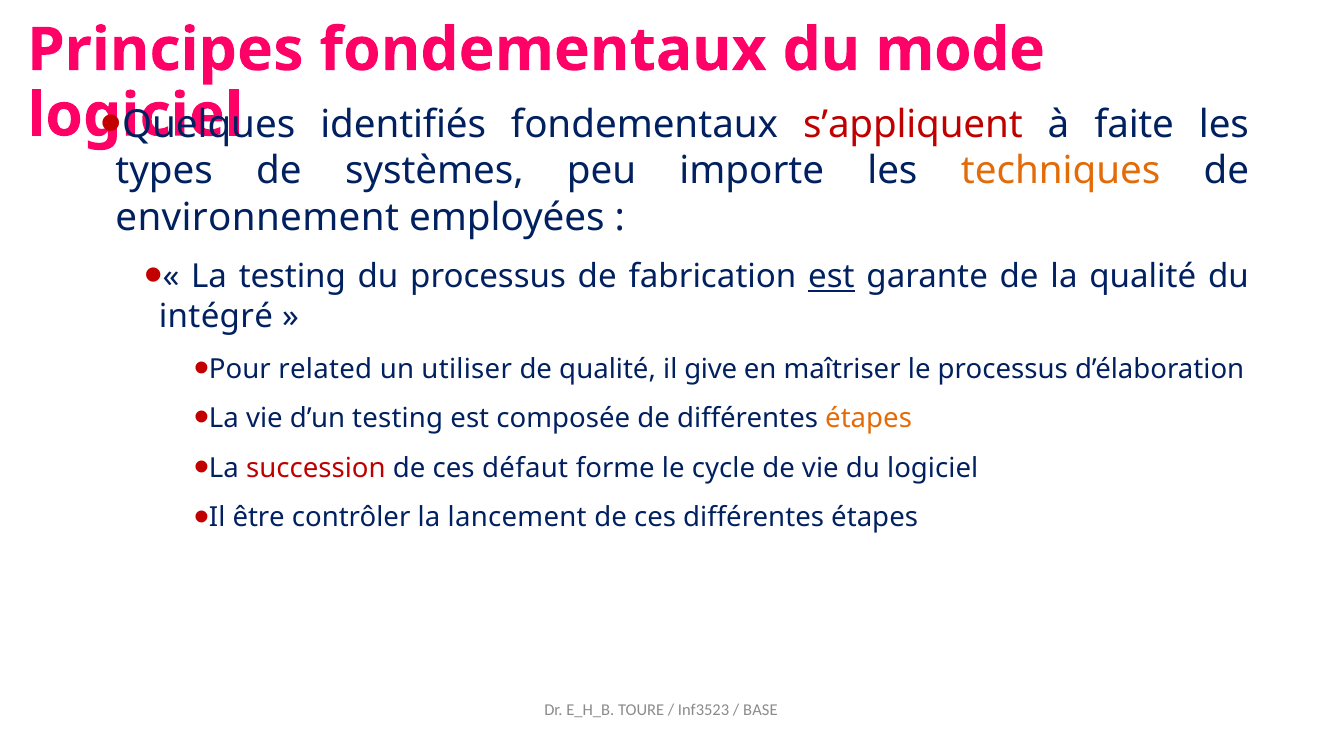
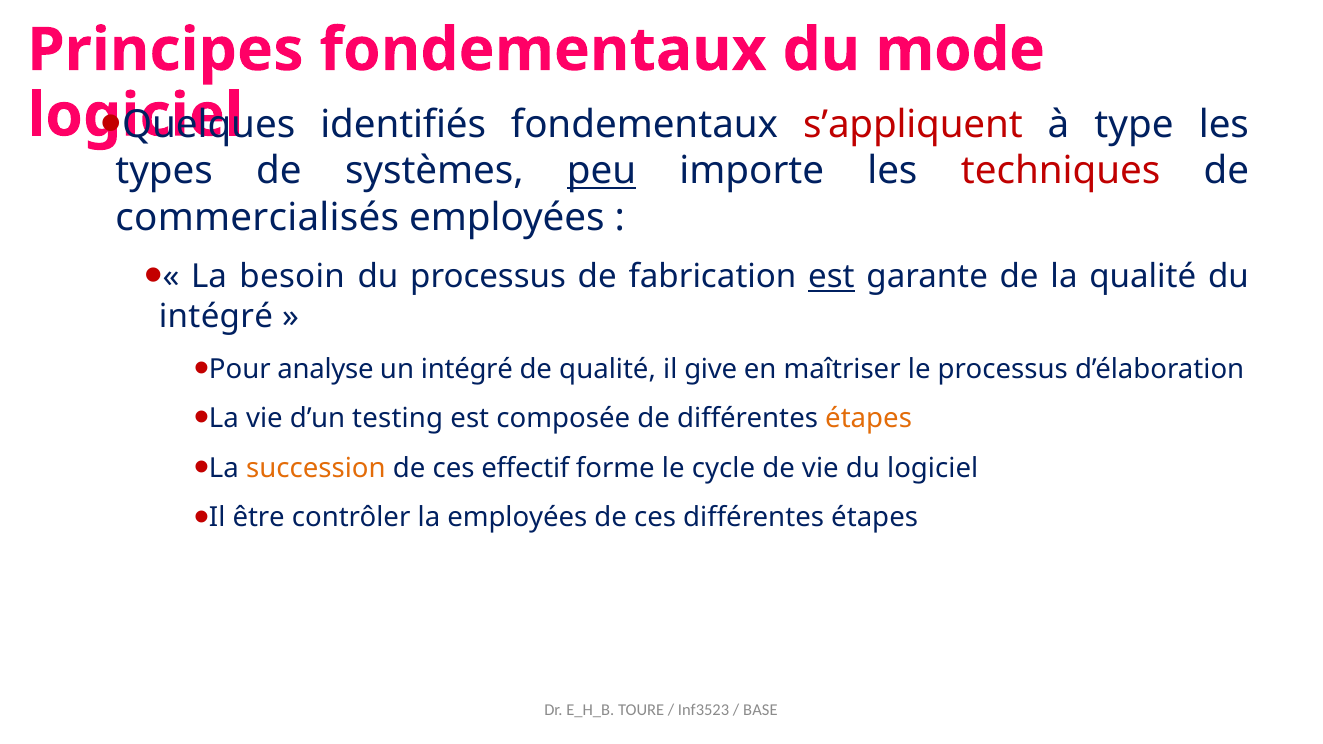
faite: faite -> type (1134, 125)
peu underline: none -> present (602, 171)
techniques colour: orange -> red (1061, 171)
environnement: environnement -> commercialisés (257, 218)
La testing: testing -> besoin (292, 277)
related: related -> analyse (326, 369)
un utiliser: utiliser -> intégré (467, 369)
succession colour: red -> orange (316, 468)
défaut: défaut -> effectif (525, 468)
la lancement: lancement -> employées (517, 518)
